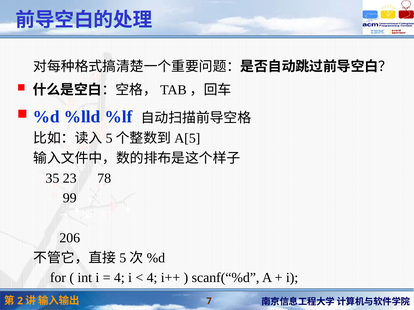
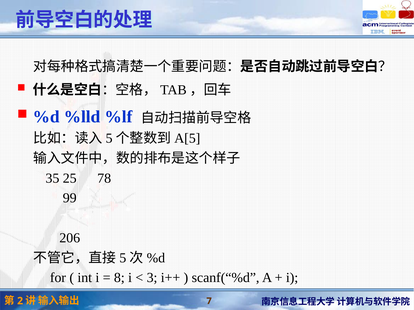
23: 23 -> 25 (70, 178)
4: 4 -> 8 (119, 278)
4: 4 -> 3 (152, 278)
